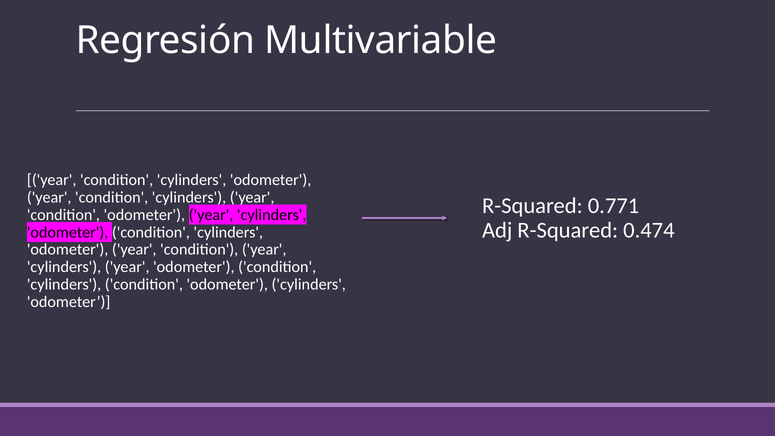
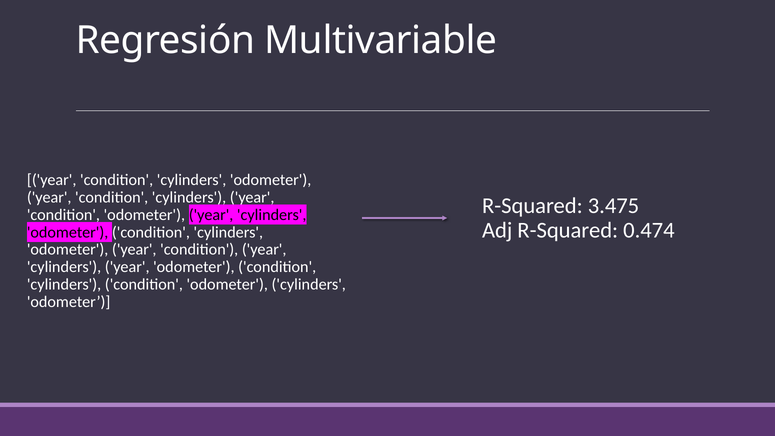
0.771: 0.771 -> 3.475 (613, 206)
